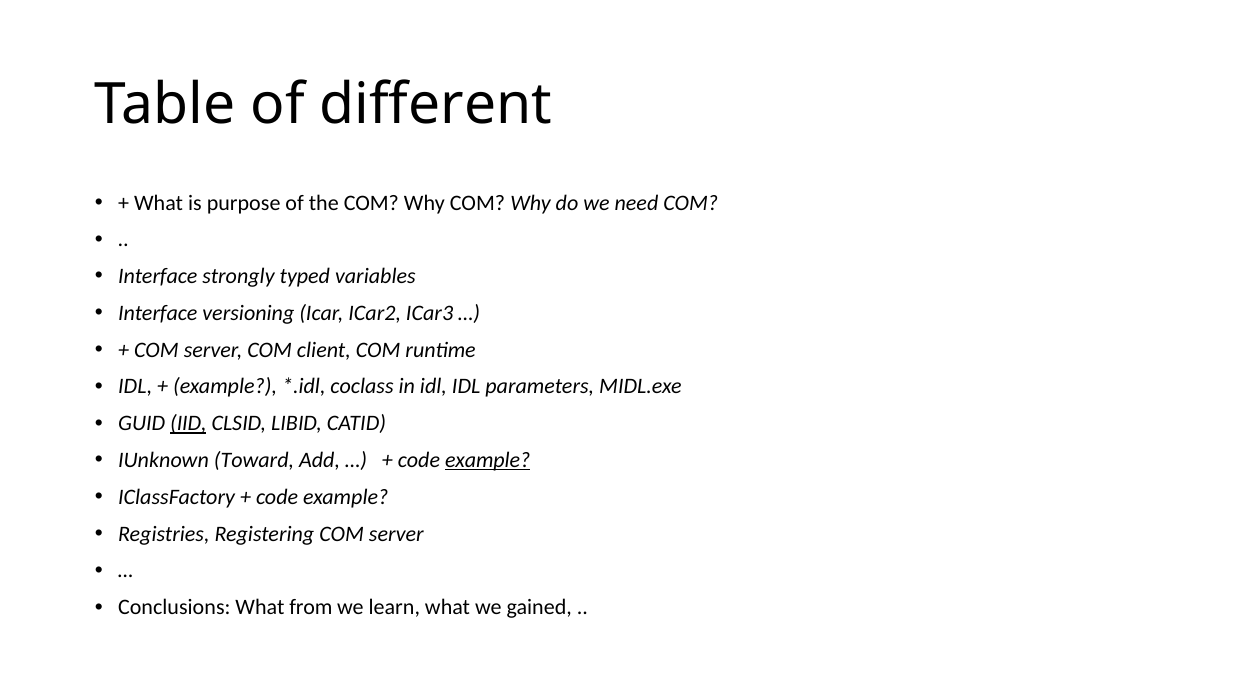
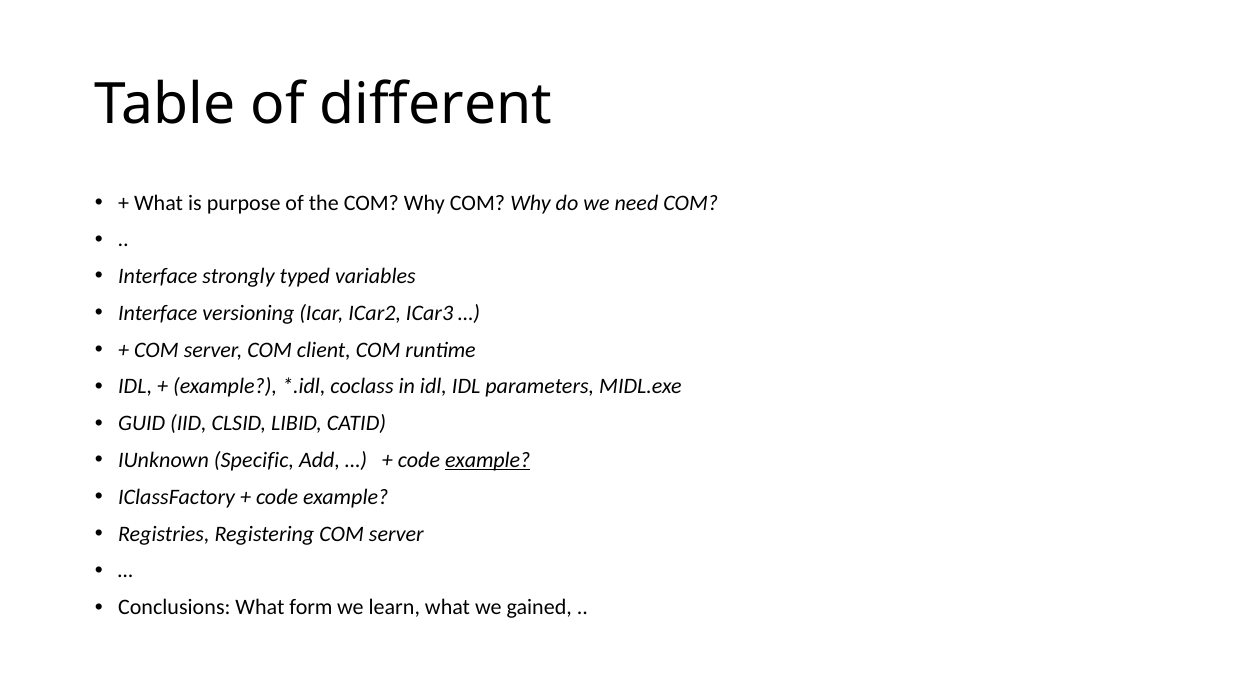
IID underline: present -> none (188, 423)
Toward: Toward -> Specific (254, 460)
from: from -> form (311, 607)
